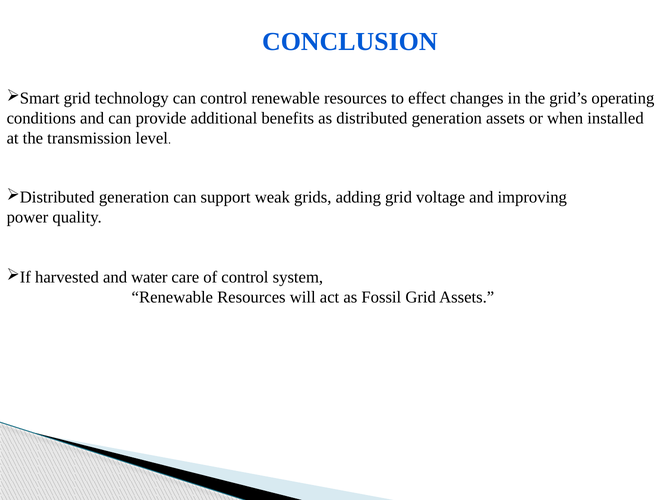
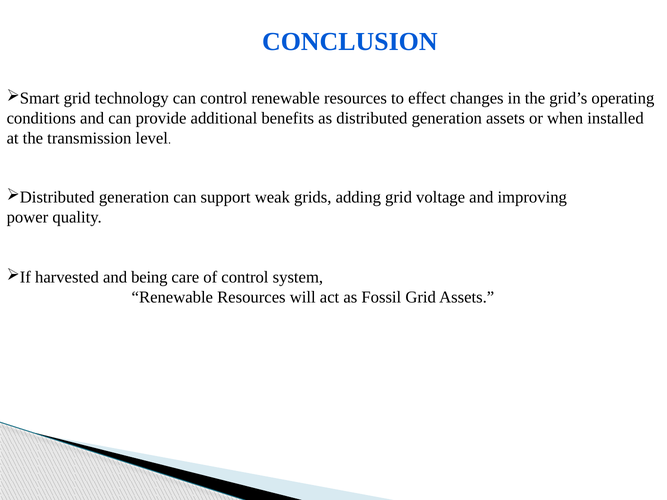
water: water -> being (149, 278)
